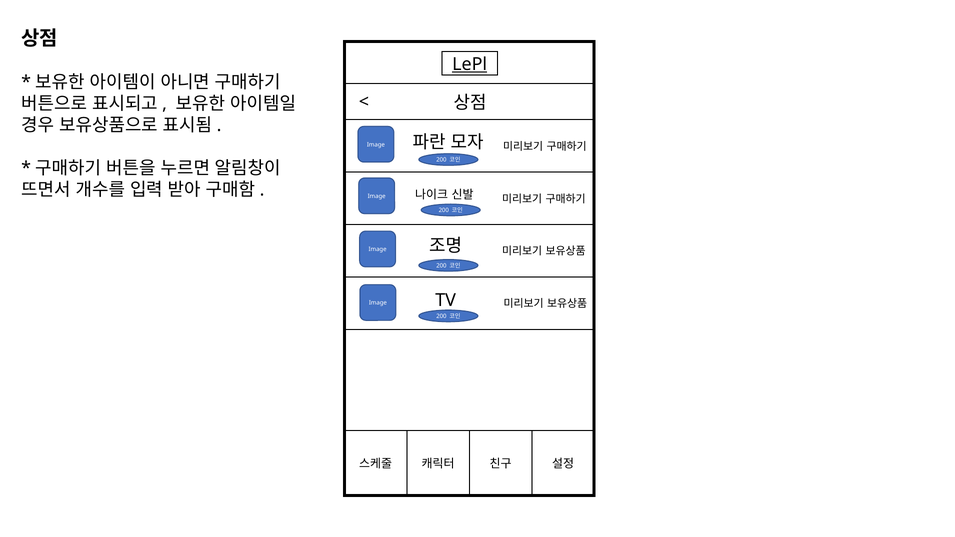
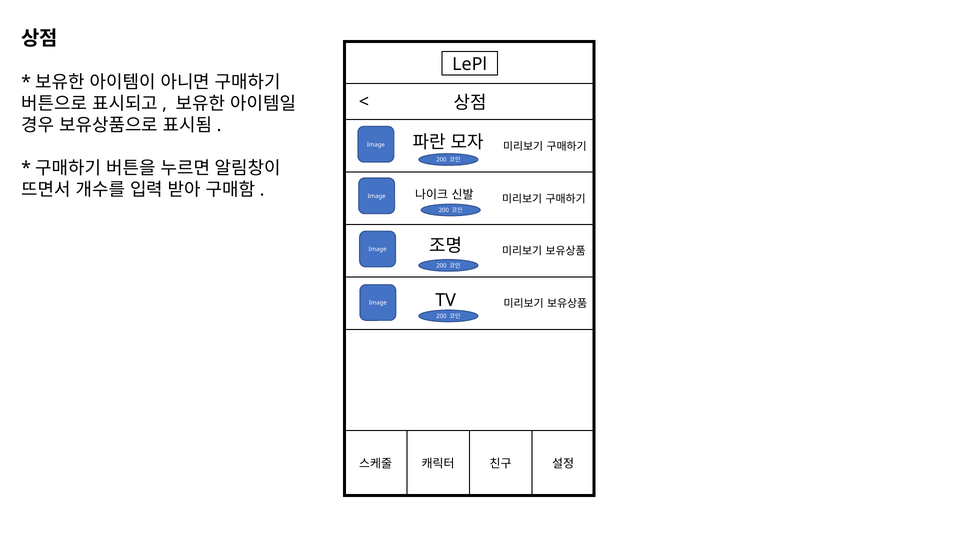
LePl underline: present -> none (470, 64)
